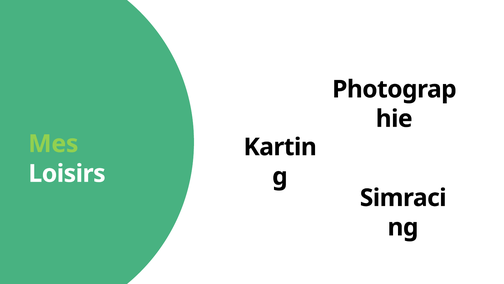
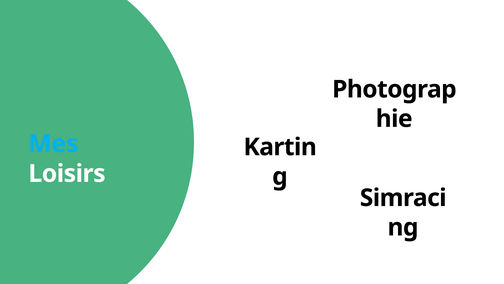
Mes colour: light green -> light blue (53, 144)
